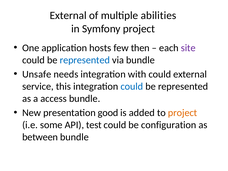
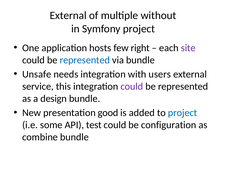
abilities: abilities -> without (159, 15)
then: then -> right (140, 48)
with could: could -> users (160, 74)
could colour: blue -> purple (132, 86)
access: access -> design (54, 99)
project colour: orange -> blue (183, 113)
between: between -> combine (40, 137)
